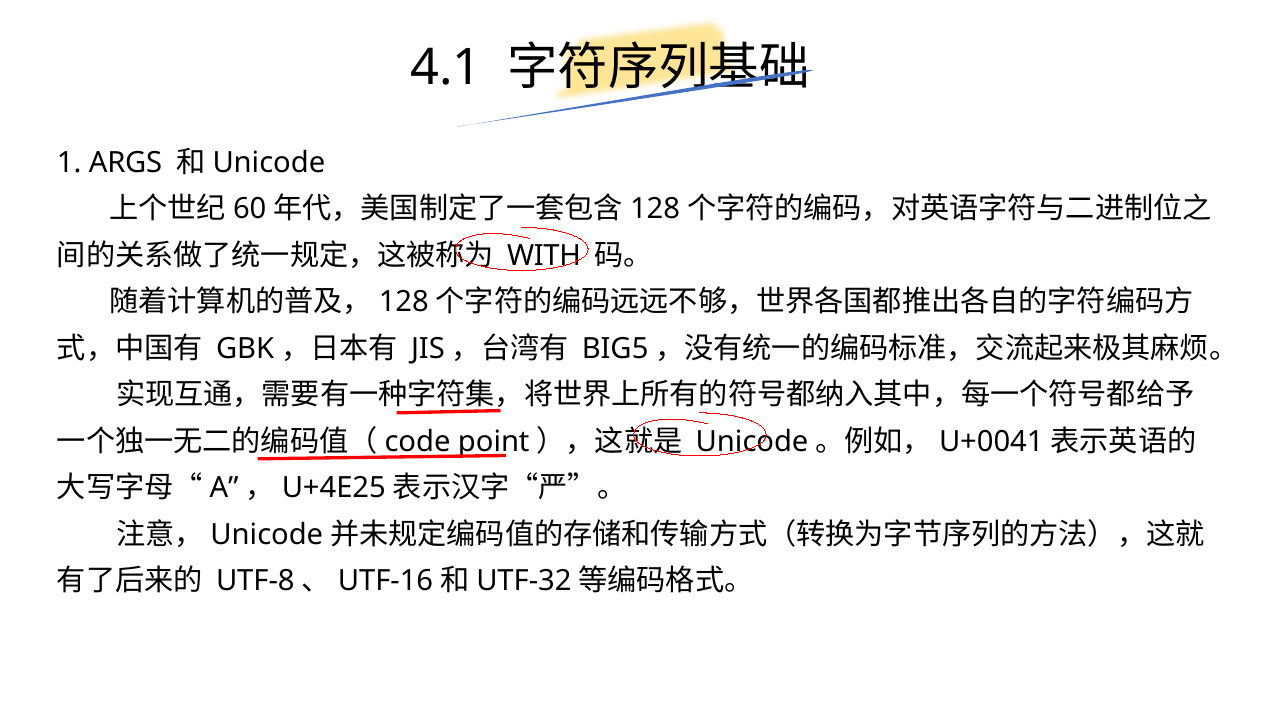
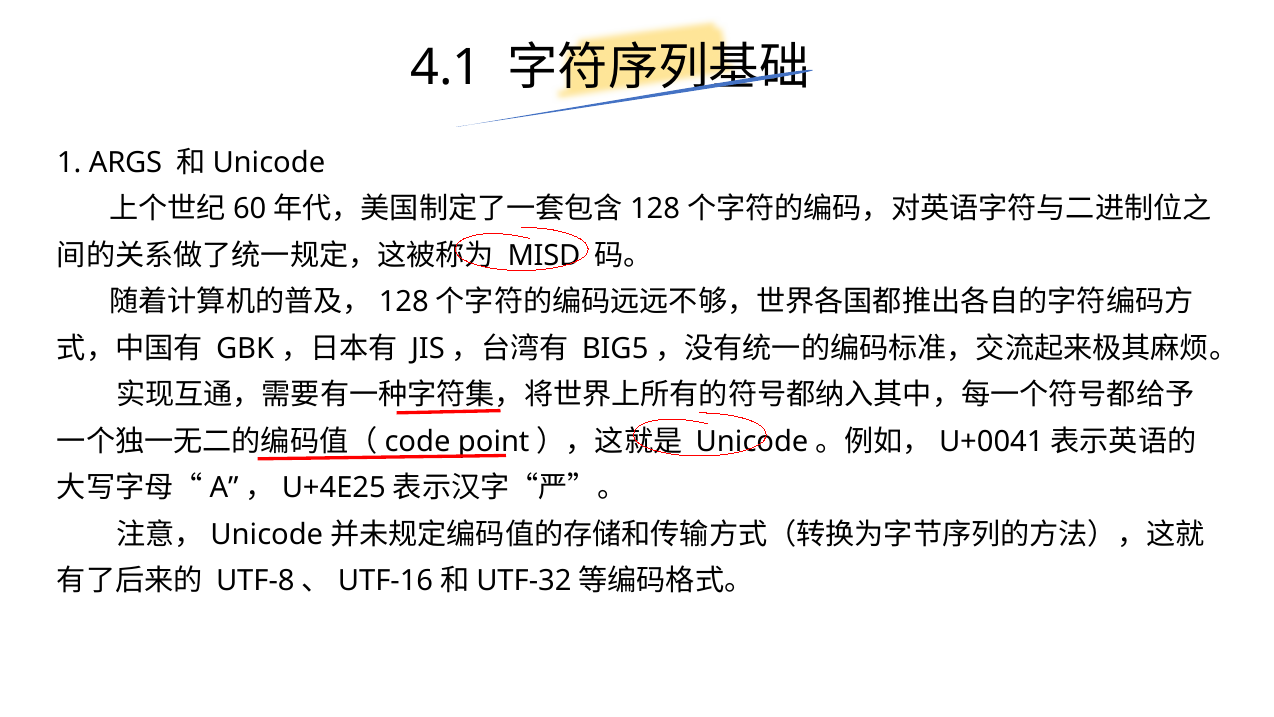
WITH: WITH -> MISD (544, 255)
